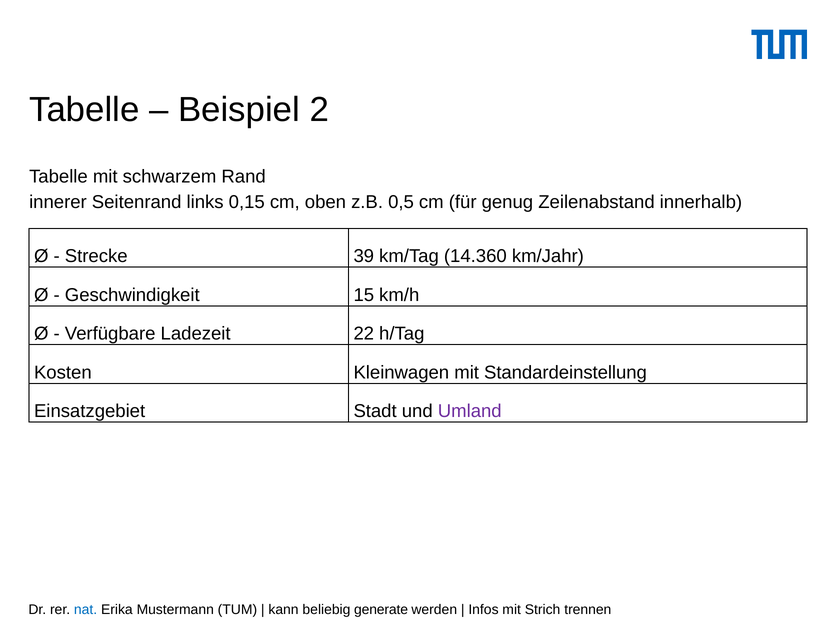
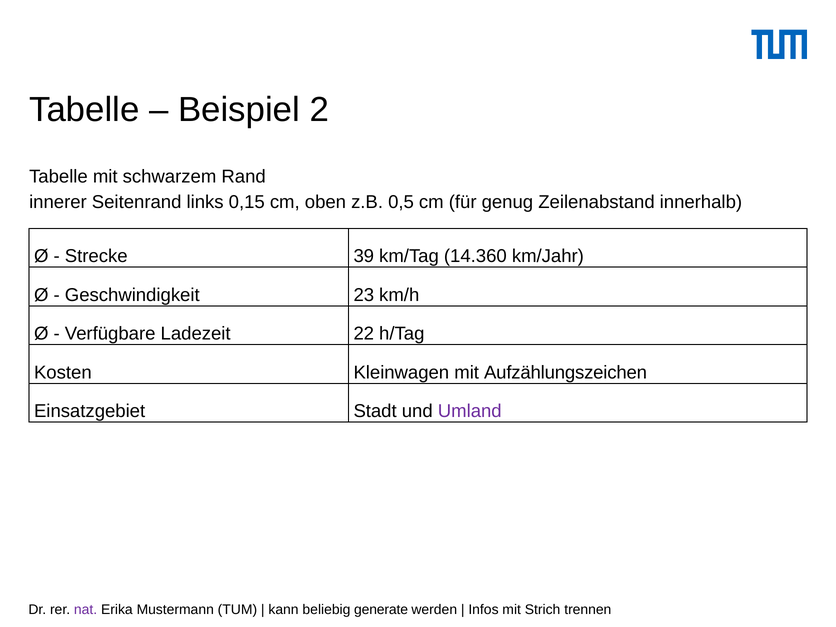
15: 15 -> 23 (364, 295)
Standardeinstellung: Standardeinstellung -> Aufzählungszeichen (566, 373)
nat colour: blue -> purple (86, 609)
